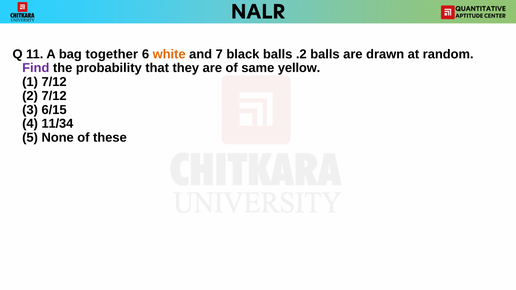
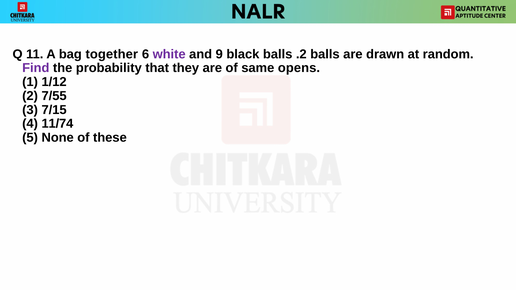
white colour: orange -> purple (169, 54)
7: 7 -> 9 (219, 54)
yellow: yellow -> opens (299, 68)
1 7/12: 7/12 -> 1/12 (54, 82)
2 7/12: 7/12 -> 7/55 (54, 96)
6/15: 6/15 -> 7/15 (54, 110)
11/34: 11/34 -> 11/74 (57, 124)
